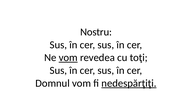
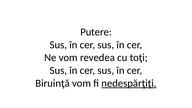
Nostru: Nostru -> Putere (96, 32)
vom underline: present -> none (68, 58)
Domnul: Domnul -> Biruinţă (53, 83)
